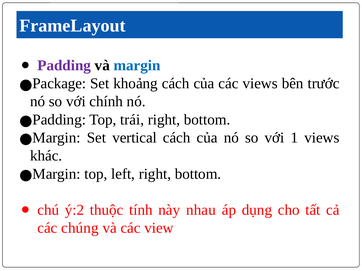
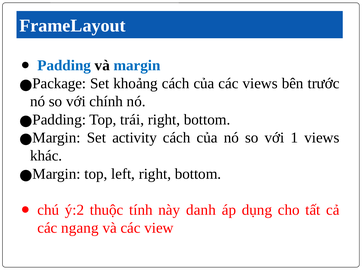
Padding colour: purple -> blue (64, 66)
vertical: vertical -> activity (135, 138)
nhau: nhau -> danh (201, 210)
chúng: chúng -> ngang (80, 228)
